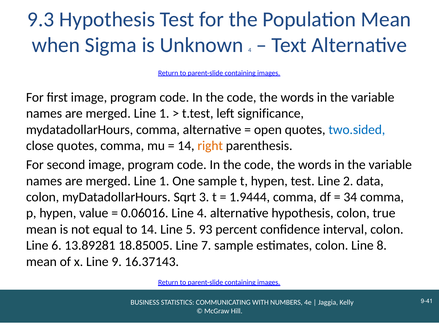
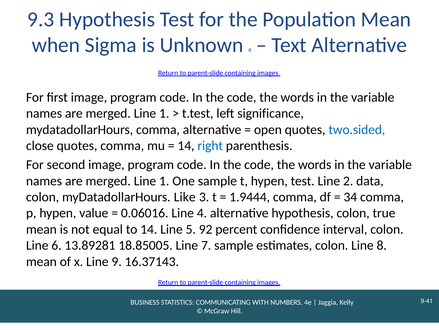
right colour: orange -> blue (210, 145)
Sqrt: Sqrt -> Like (185, 197)
93: 93 -> 92 (206, 229)
